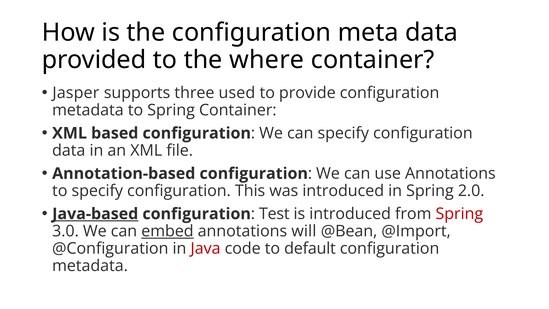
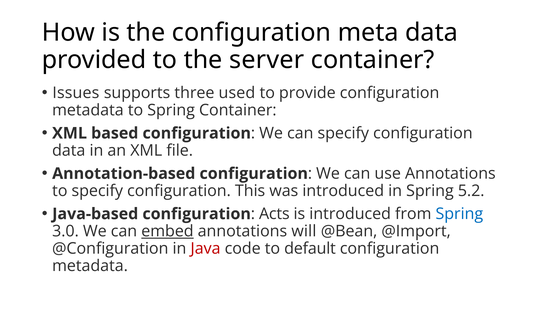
where: where -> server (267, 60)
Jasper: Jasper -> Issues (76, 93)
2.0: 2.0 -> 5.2 (471, 191)
Java-based underline: present -> none (95, 214)
Test: Test -> Acts (274, 214)
Spring colour: red -> blue (459, 214)
